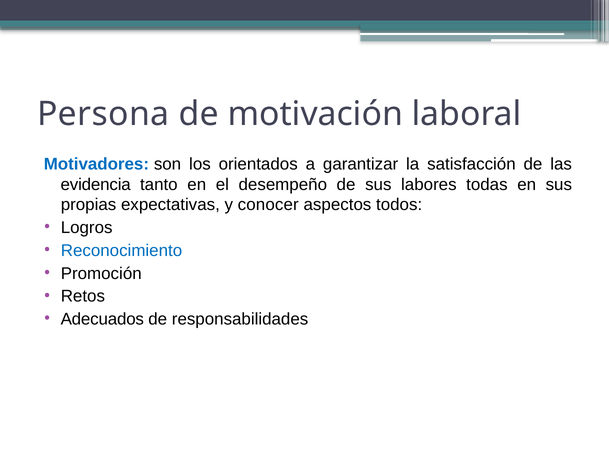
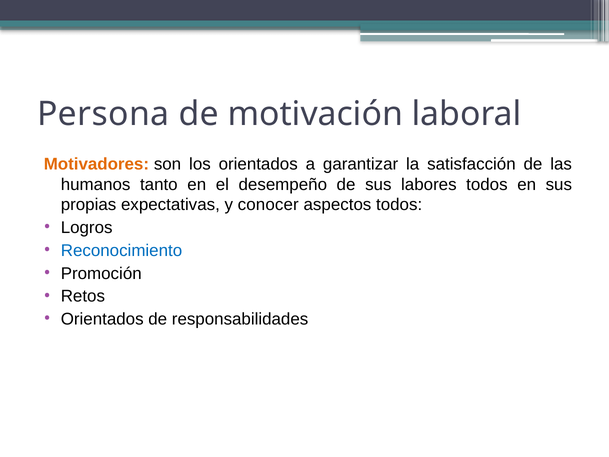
Motivadores colour: blue -> orange (96, 164)
evidencia: evidencia -> humanos (96, 184)
labores todas: todas -> todos (487, 184)
Adecuados: Adecuados -> Orientados (102, 319)
